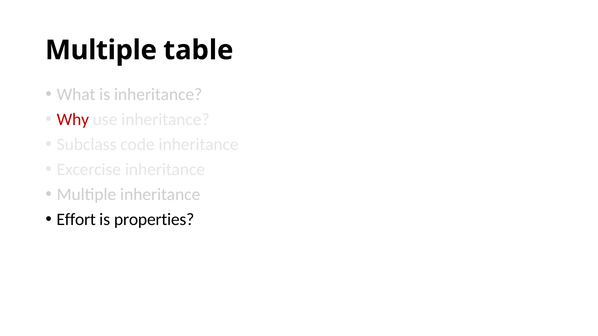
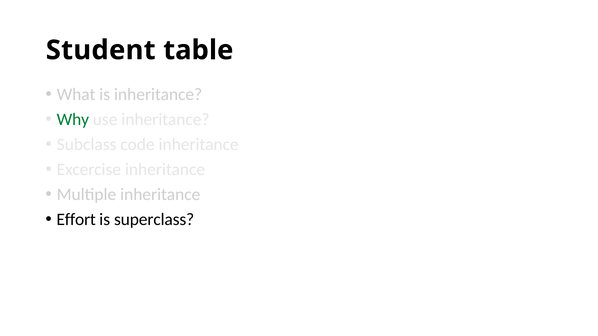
Multiple: Multiple -> Student (101, 50)
Why colour: red -> green (73, 119)
properties: properties -> superclass (154, 220)
